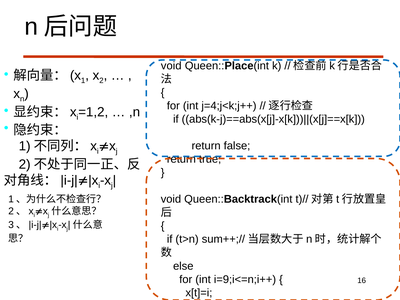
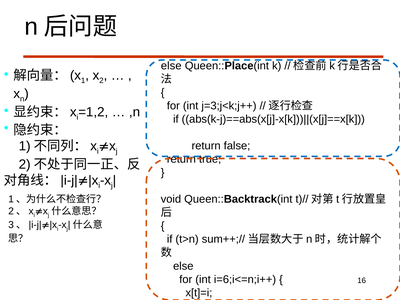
void: void -> else (171, 66)
j=4;j<k;j++: j=4;j<k;j++ -> j=3;j<k;j++ (229, 106)
i=9;i<=n;i++: i=9;i<=n;i++ -> i=6;i<=n;i++ (245, 279)
